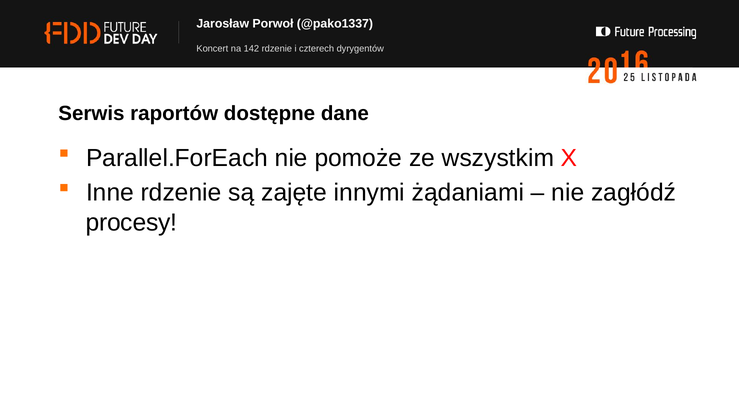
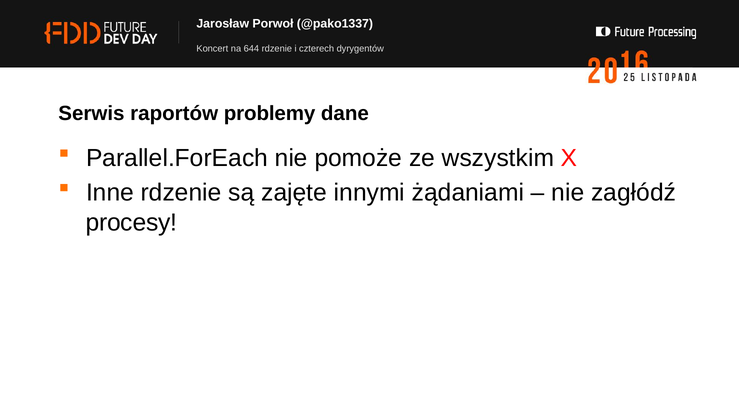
142: 142 -> 644 (251, 49)
dostępne: dostępne -> problemy (270, 113)
